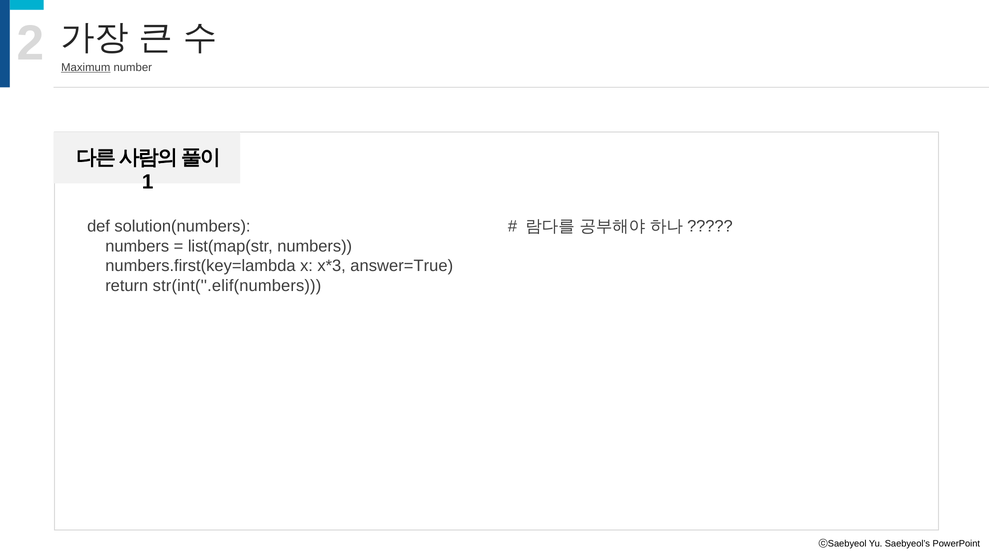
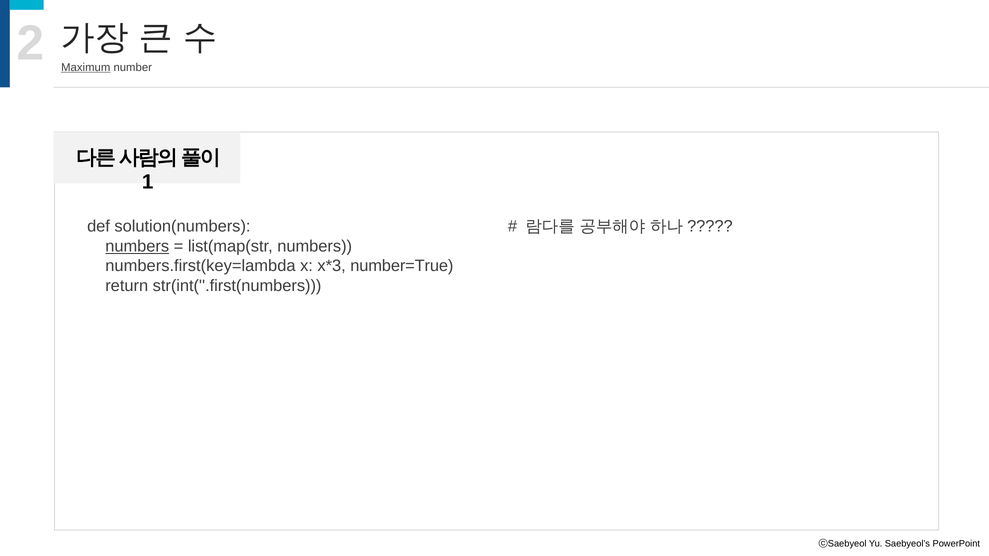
numbers underline: none -> present (137, 246)
answer=True: answer=True -> number=True (402, 266)
str(int(''.elif(numbers: str(int(''.elif(numbers -> str(int(''.first(numbers (237, 286)
